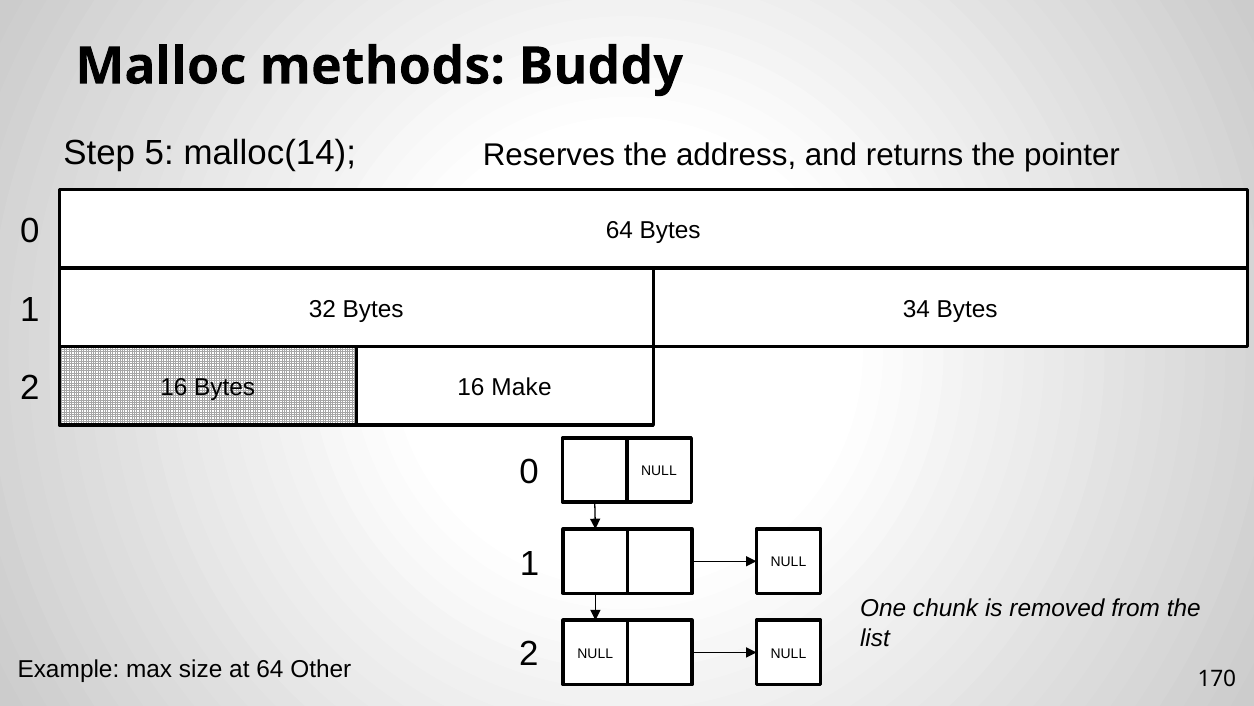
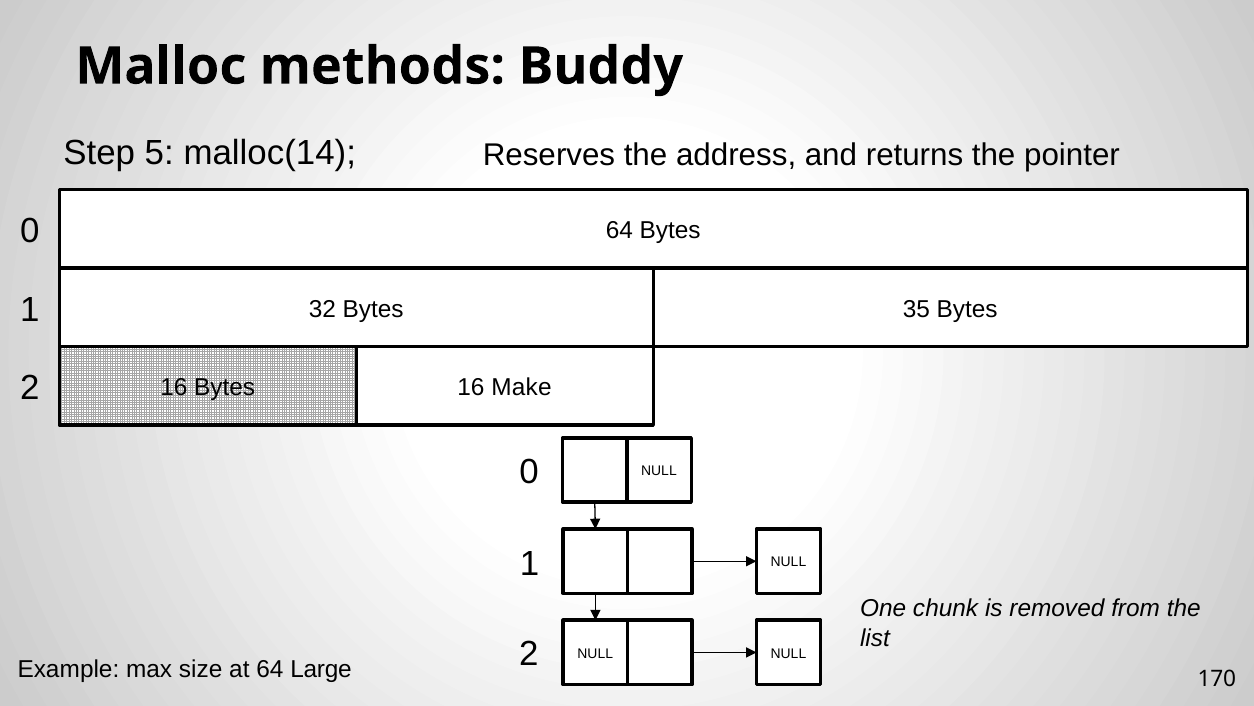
34: 34 -> 35 (916, 309)
Other: Other -> Large (321, 669)
